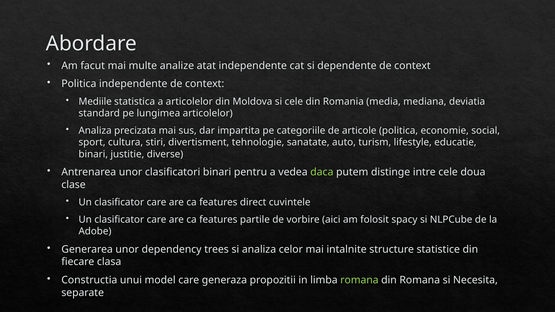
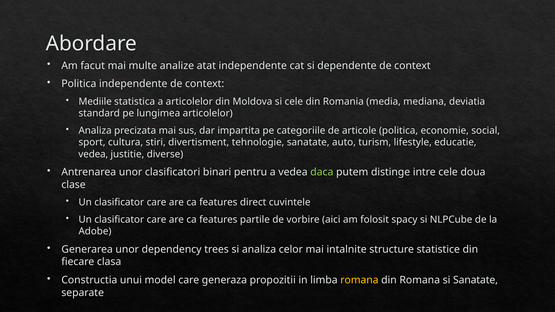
binari: binari -> vedea (93, 154)
romana colour: light green -> yellow (359, 280)
si Necesita: Necesita -> Sanatate (475, 280)
